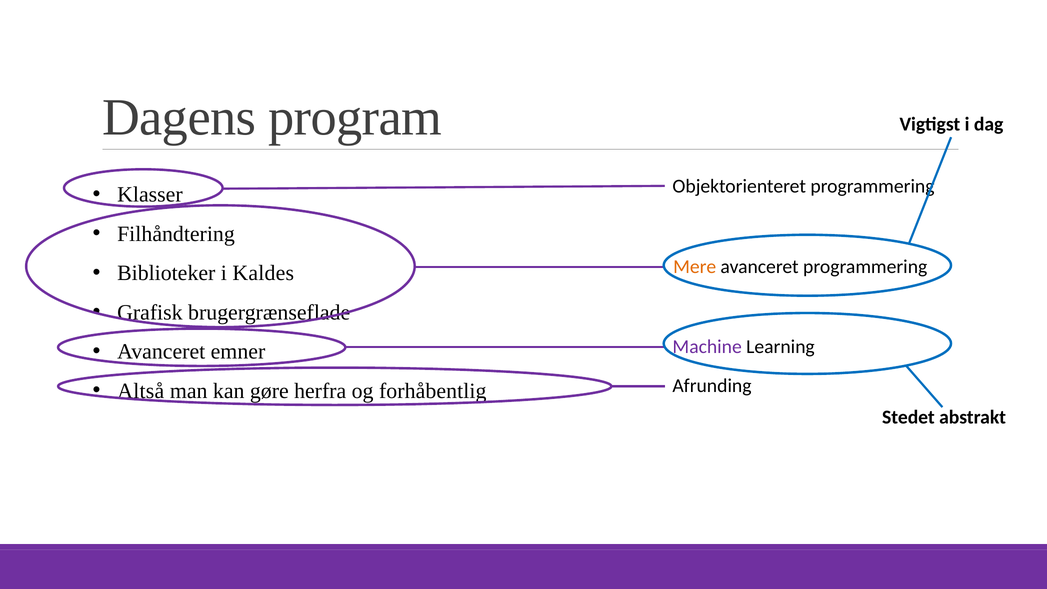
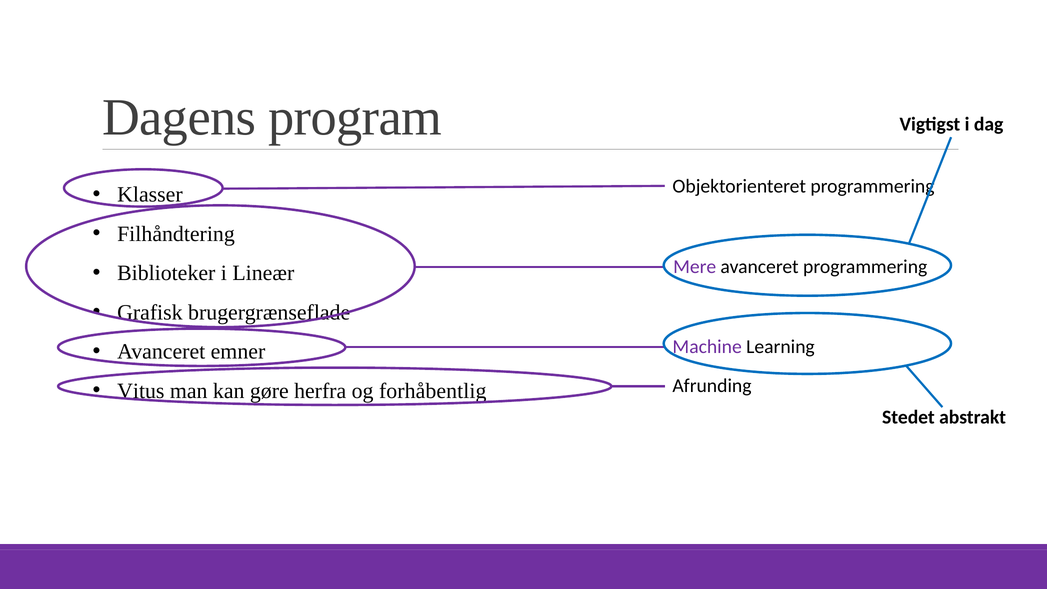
Mere colour: orange -> purple (695, 267)
Kaldes: Kaldes -> Lineær (263, 273)
Altså: Altså -> Vitus (141, 391)
